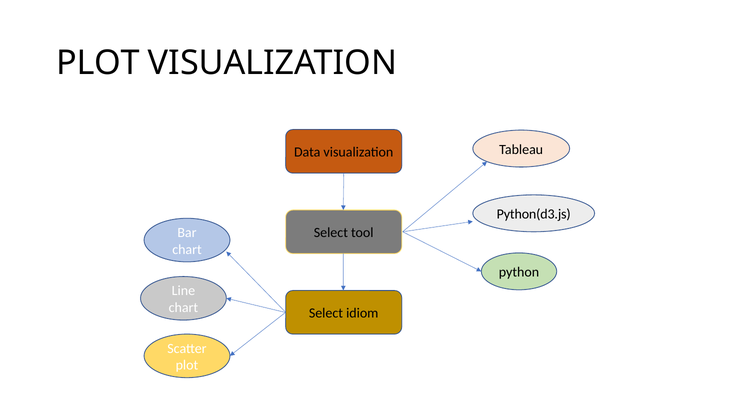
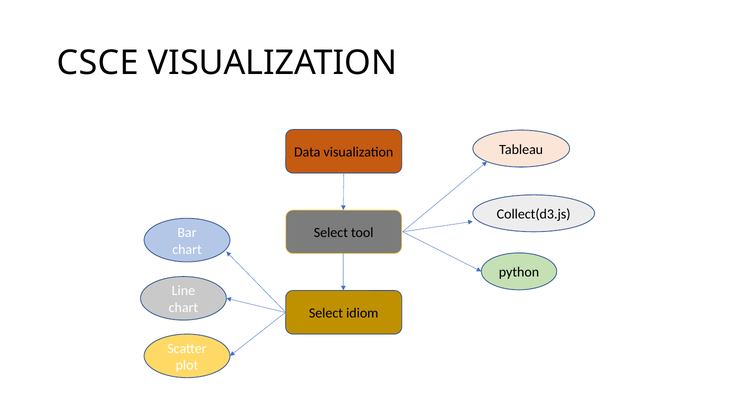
PLOT: PLOT -> CSCE (98, 63)
Python(d3.js: Python(d3.js -> Collect(d3.js (534, 214)
